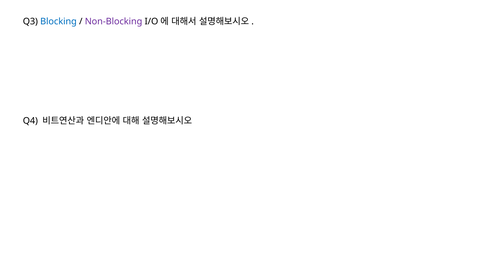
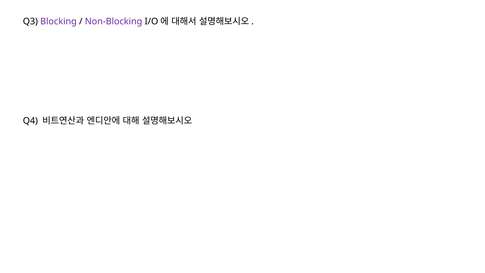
Blocking colour: blue -> purple (58, 22)
